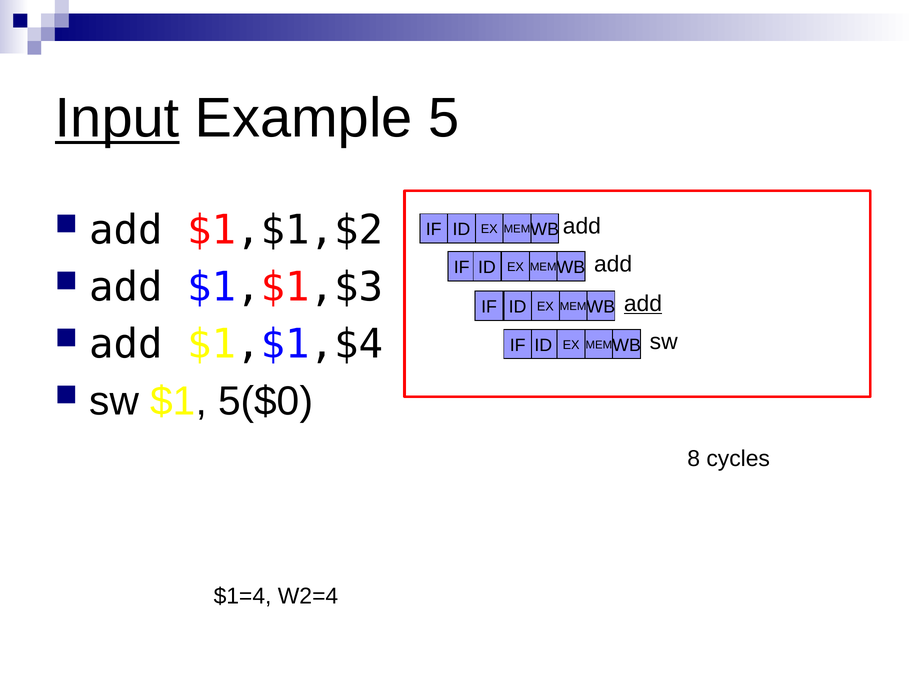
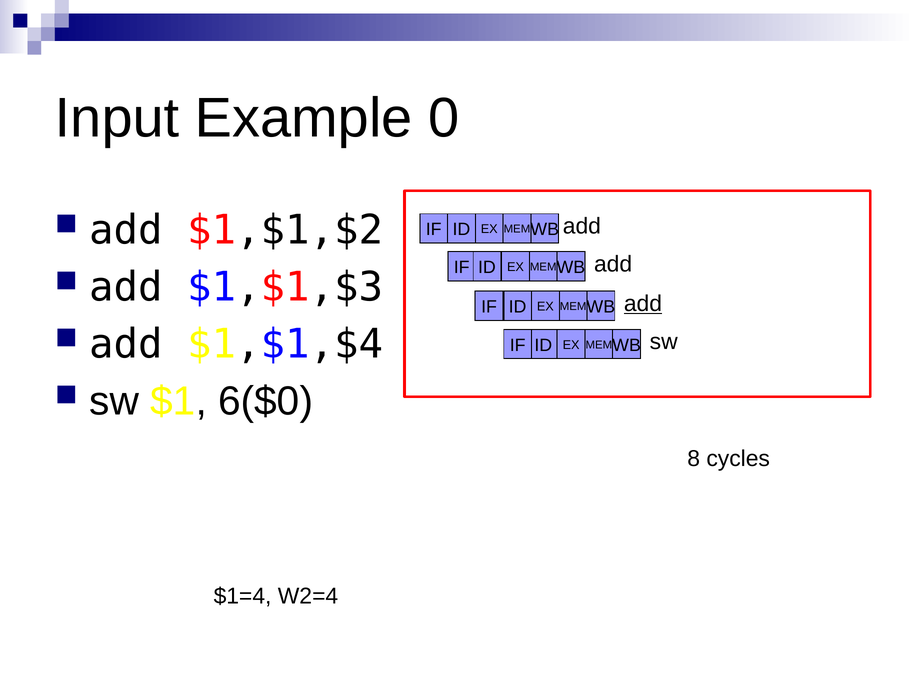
Input underline: present -> none (117, 118)
5: 5 -> 0 (444, 118)
5($0: 5($0 -> 6($0 (266, 401)
